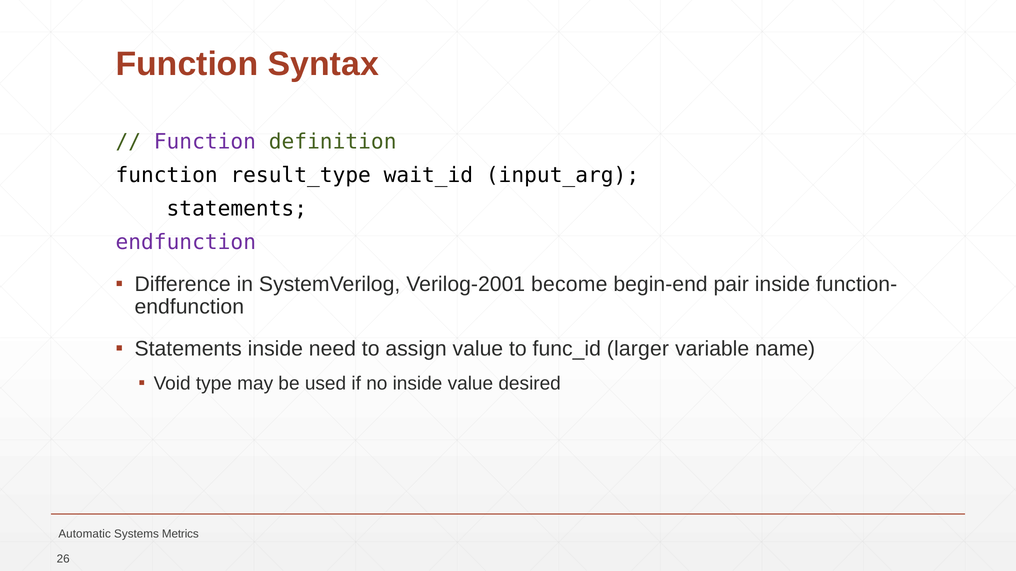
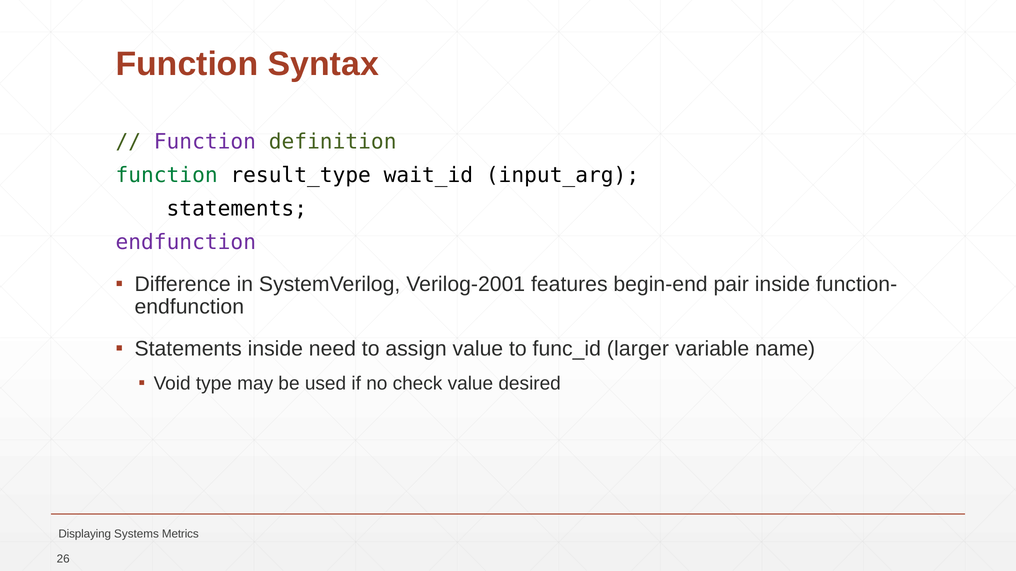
function colour: black -> green (167, 176)
become: become -> features (569, 284)
no inside: inside -> check (417, 384)
Automatic: Automatic -> Displaying (85, 534)
